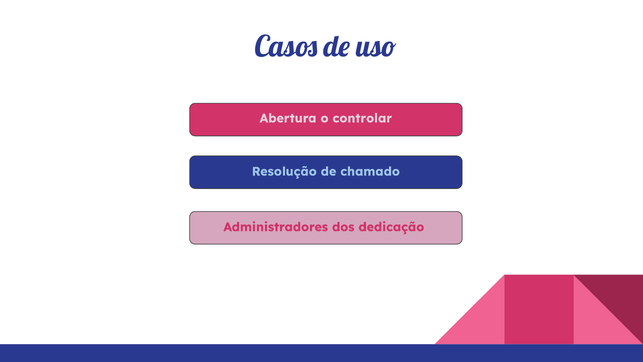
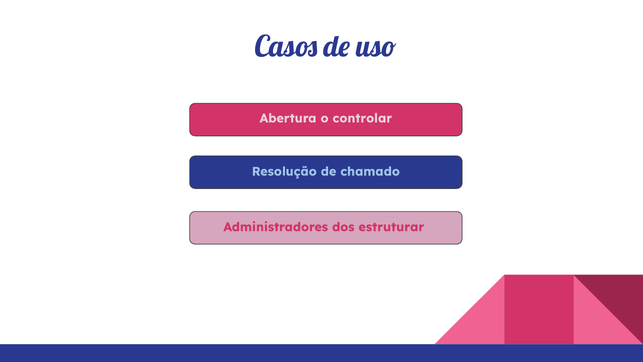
dedicação: dedicação -> estruturar (391, 227)
